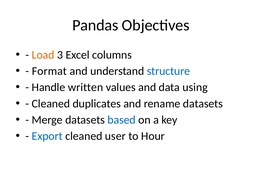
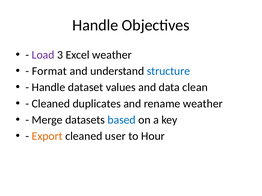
Pandas: Pandas -> Handle (95, 25)
Load colour: orange -> purple (43, 55)
Excel columns: columns -> weather (112, 55)
written: written -> dataset (86, 88)
using: using -> clean (195, 88)
rename datasets: datasets -> weather (203, 104)
Export colour: blue -> orange (47, 137)
